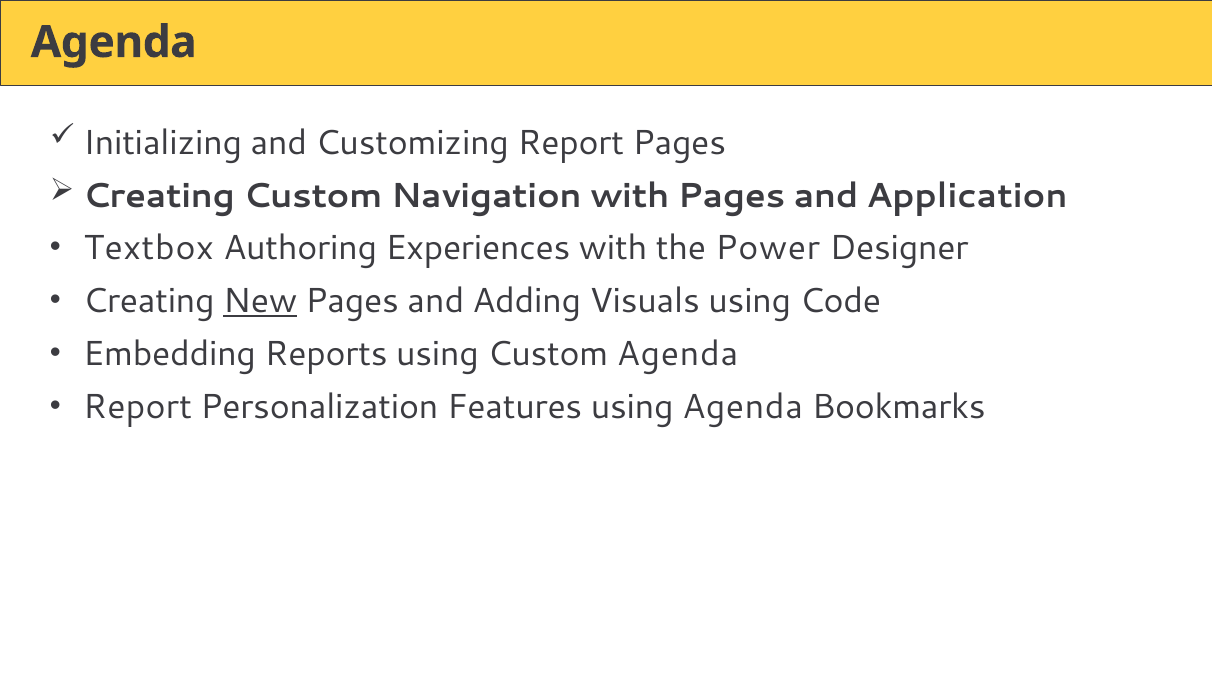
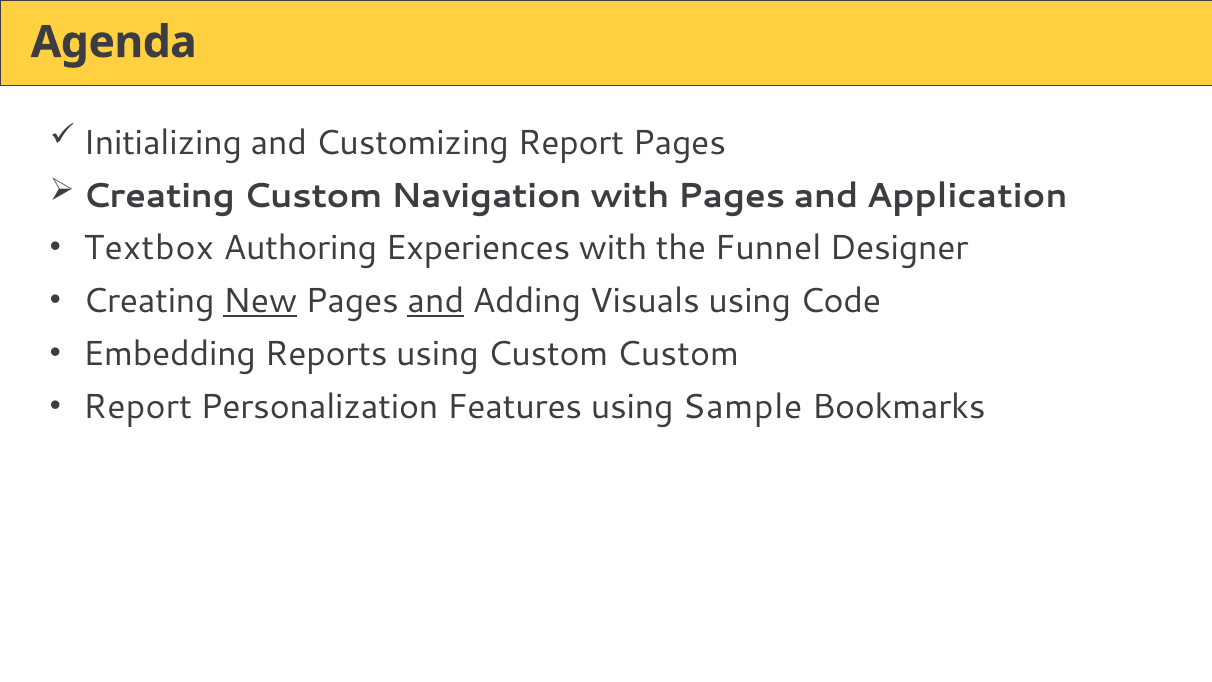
Power: Power -> Funnel (768, 248)
and underline: none -> present (436, 301)
Custom Agenda: Agenda -> Custom (678, 354)
using Agenda: Agenda -> Sample (743, 407)
